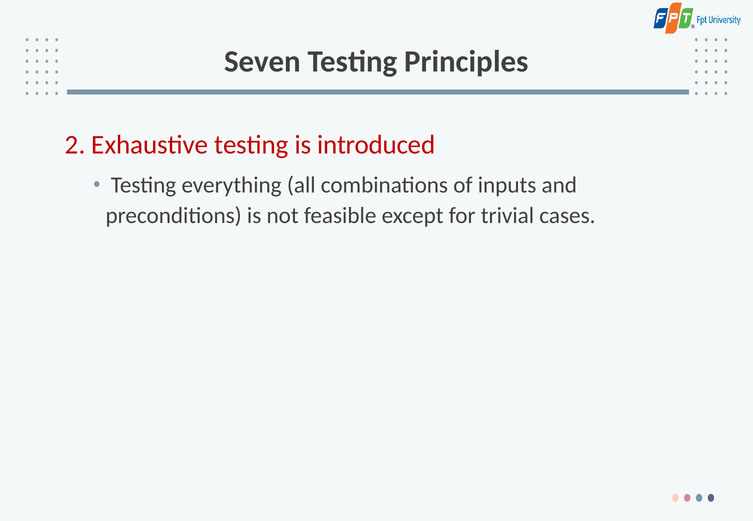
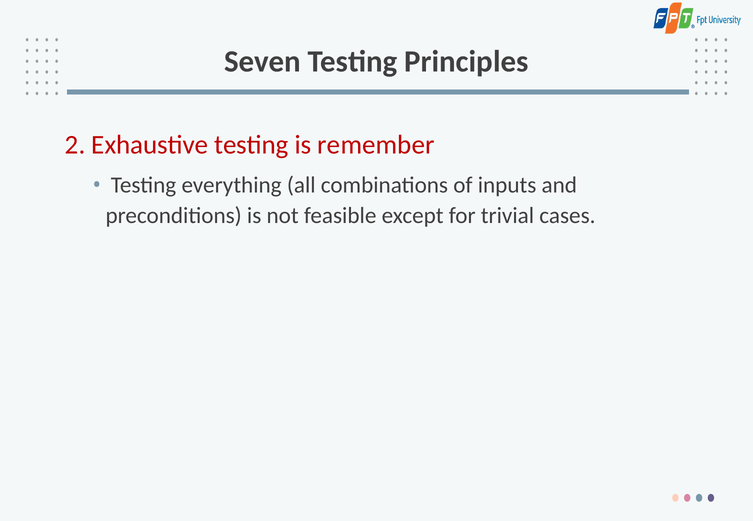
introduced: introduced -> remember (376, 145)
